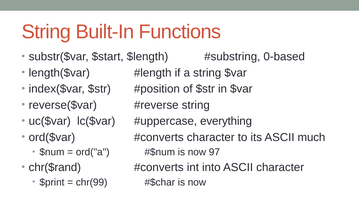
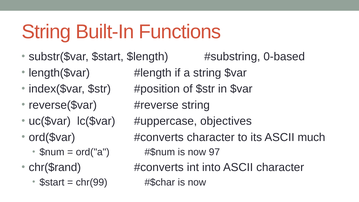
everything: everything -> objectives (226, 121)
$print: $print -> $start (52, 182)
